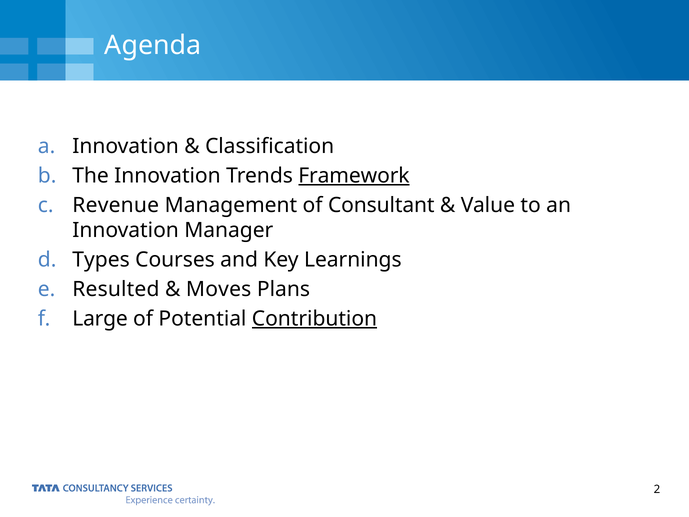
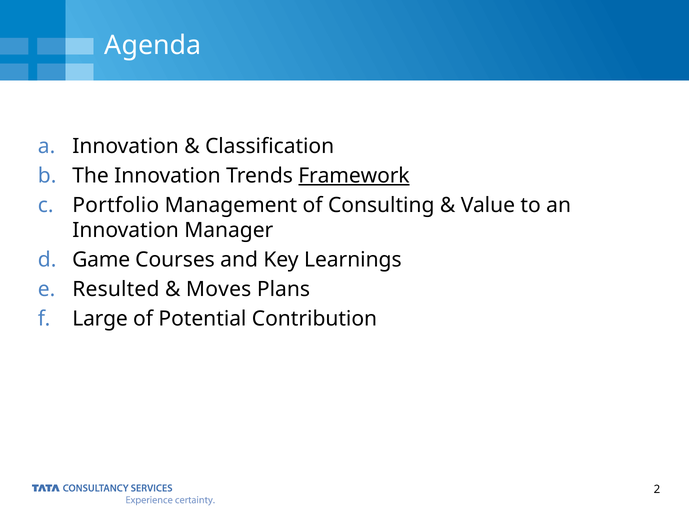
Revenue: Revenue -> Portfolio (116, 205)
Consultant: Consultant -> Consulting (381, 205)
Types: Types -> Game (101, 260)
Contribution underline: present -> none (314, 319)
